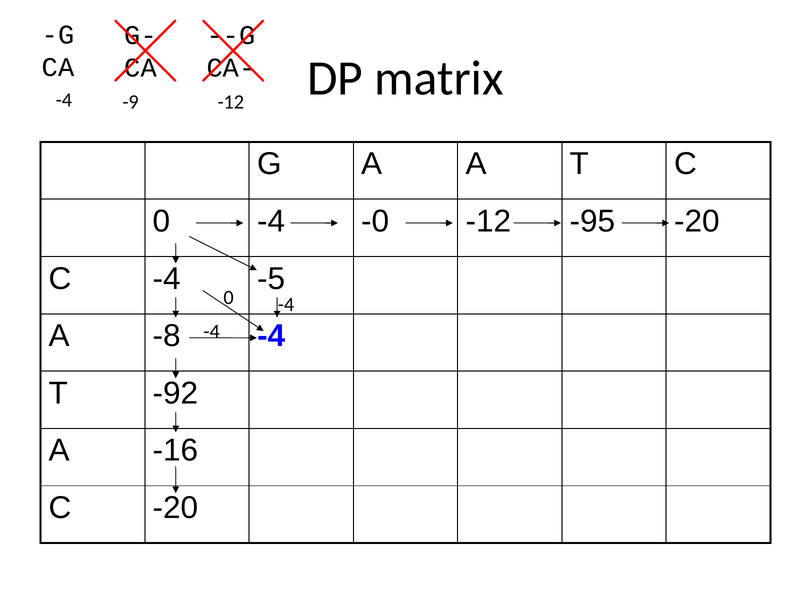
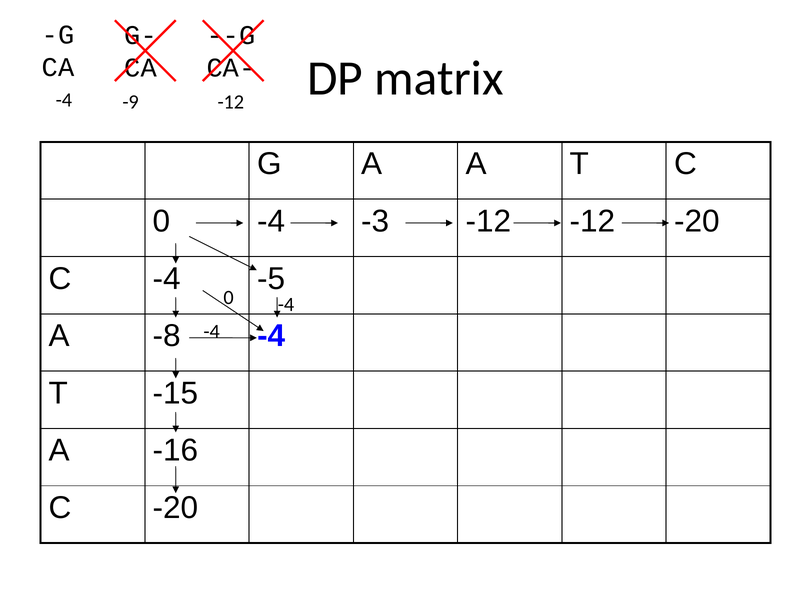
-0: -0 -> -3 (375, 221)
-12 -95: -95 -> -12 (593, 221)
-92: -92 -> -15 (176, 393)
